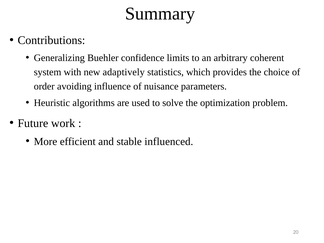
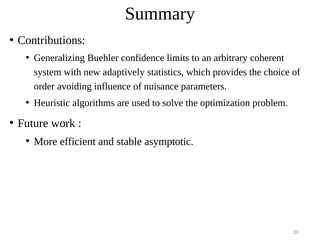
influenced: influenced -> asymptotic (169, 141)
